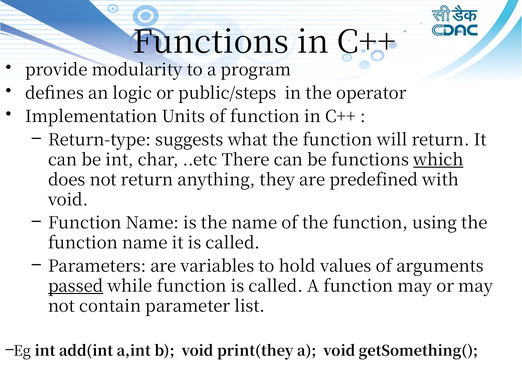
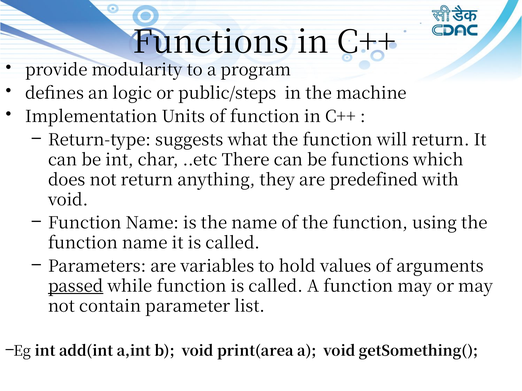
operator: operator -> machine (371, 93)
which underline: present -> none (438, 160)
print(they: print(they -> print(area (255, 352)
